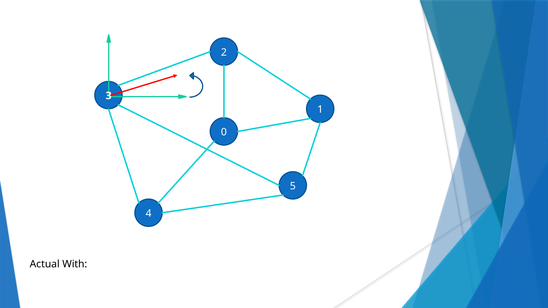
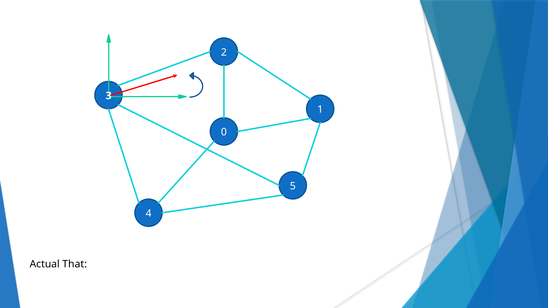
With: With -> That (75, 264)
